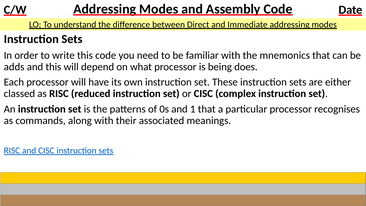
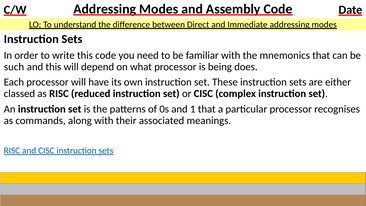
adds: adds -> such (14, 67)
